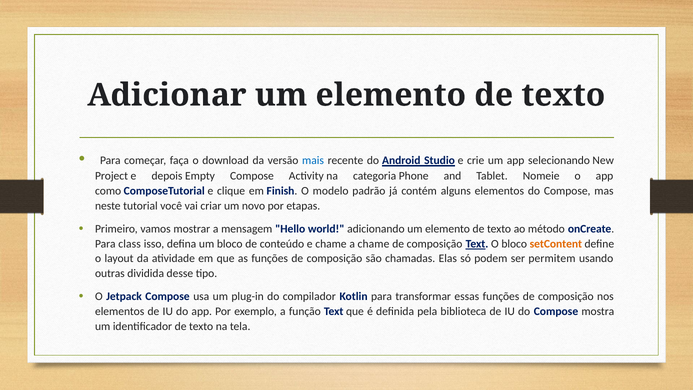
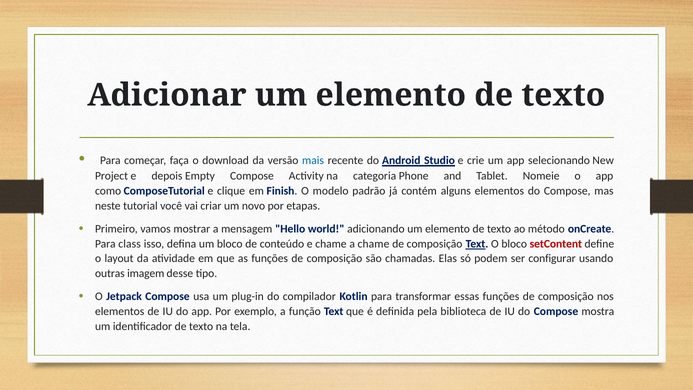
setContent colour: orange -> red (556, 244)
permitem: permitem -> configurar (552, 259)
dividida: dividida -> imagem (146, 273)
